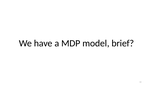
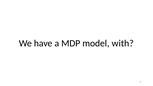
brief: brief -> with (123, 43)
